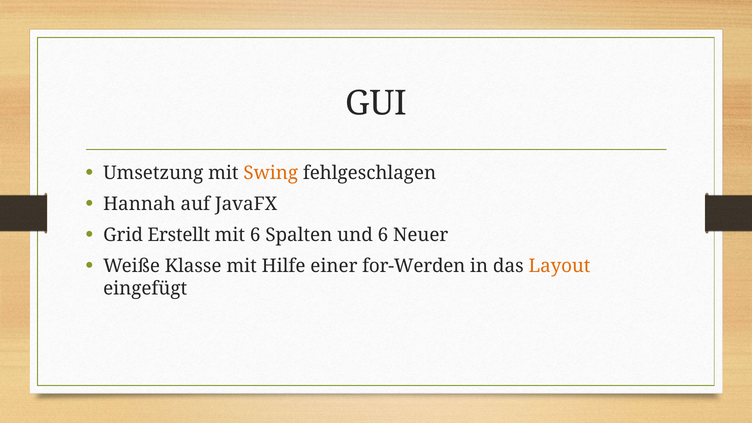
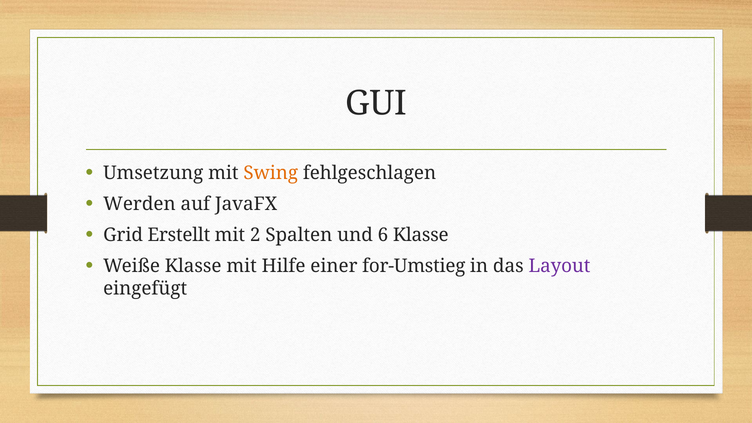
Hannah: Hannah -> Werden (139, 204)
mit 6: 6 -> 2 (255, 235)
6 Neuer: Neuer -> Klasse (421, 235)
for-Werden: for-Werden -> for-Umstieg (414, 266)
Layout colour: orange -> purple (559, 266)
